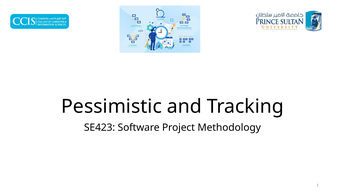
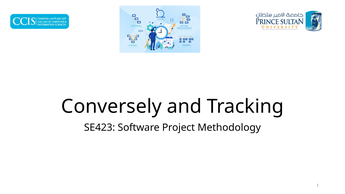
Pessimistic: Pessimistic -> Conversely (112, 106)
